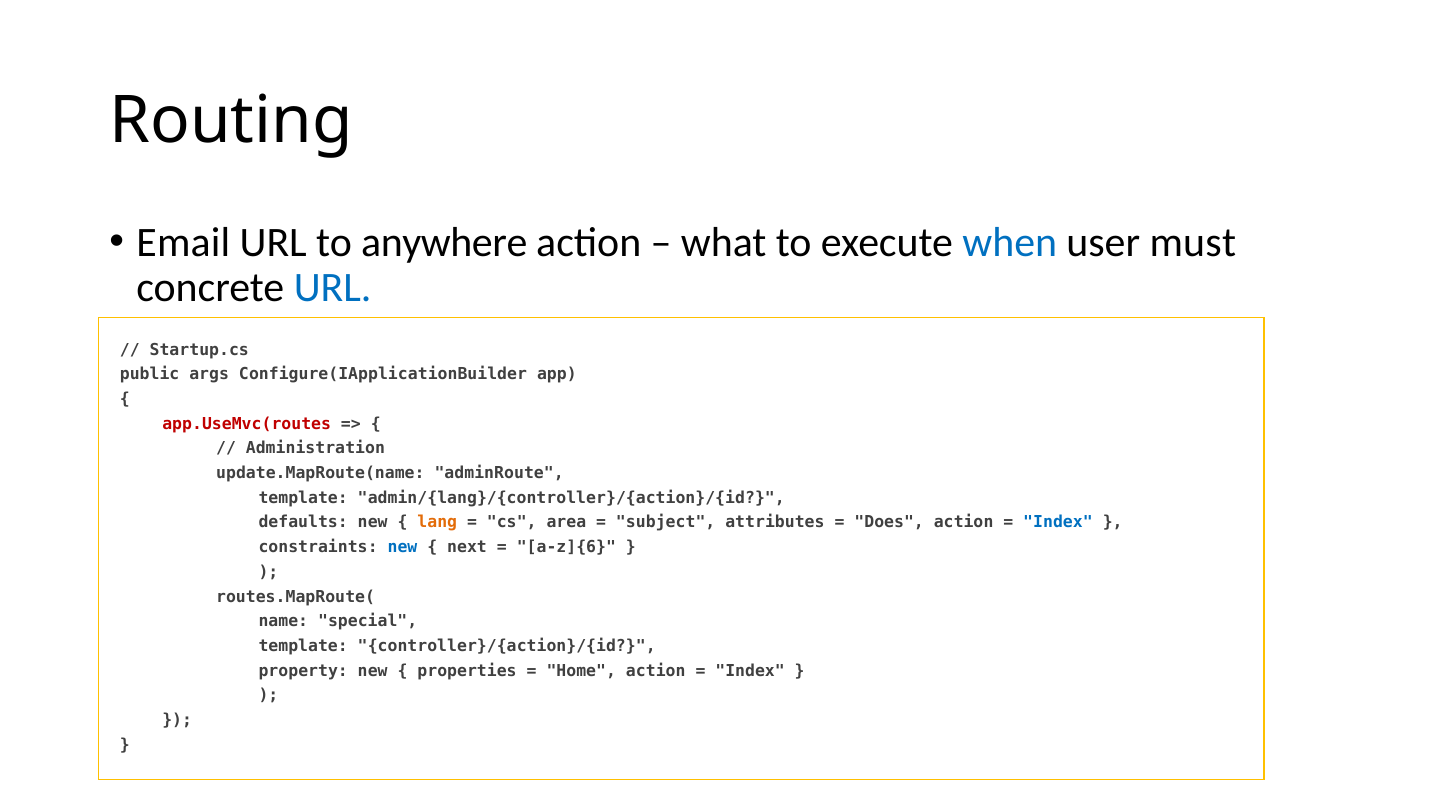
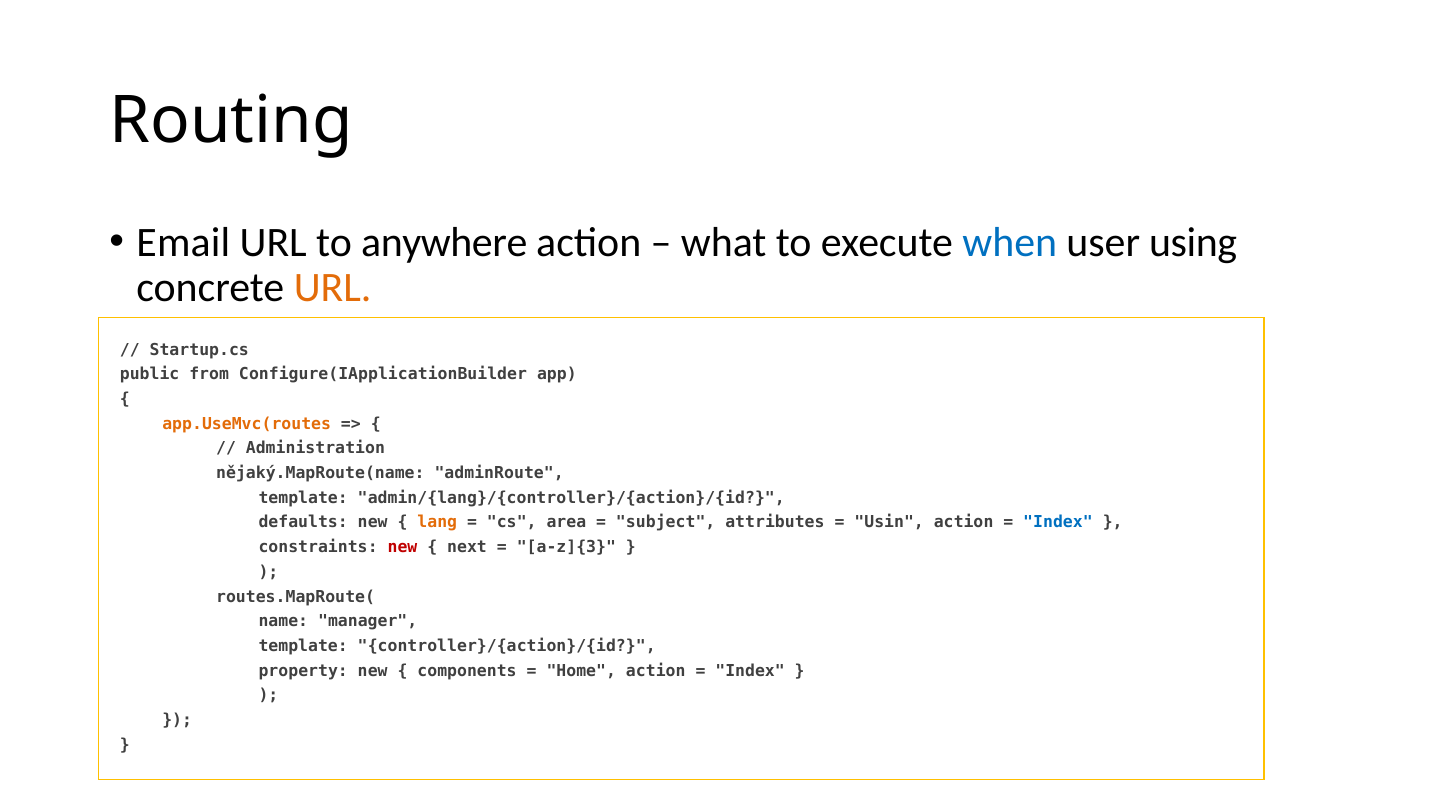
must: must -> using (1193, 243)
URL colour: blue -> orange (333, 288)
args: args -> from (209, 374)
app.UseMvc(routes colour: red -> orange (247, 424)
update.MapRoute(name: update.MapRoute(name -> nějaký.MapRoute(name (320, 473)
Does: Does -> Usin (889, 522)
new colour: blue -> red (403, 547)
a-z]{6: a-z]{6 -> a-z]{3 (566, 547)
special: special -> manager (368, 621)
properties: properties -> components (467, 670)
